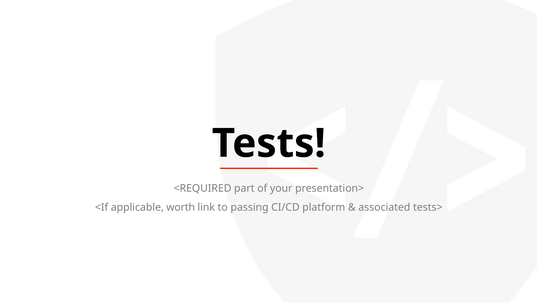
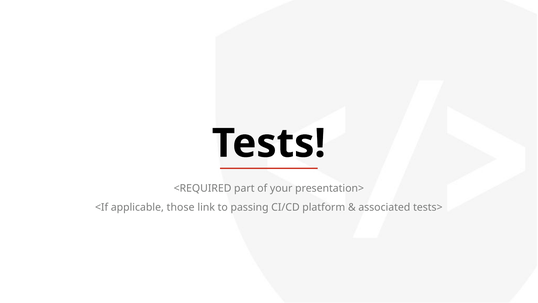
worth: worth -> those (181, 207)
